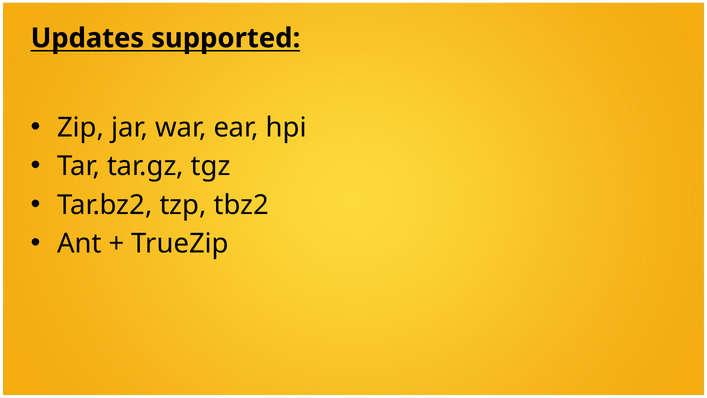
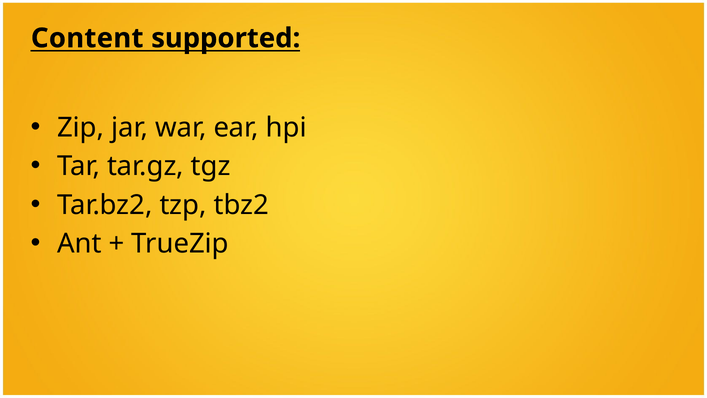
Updates: Updates -> Content (87, 38)
